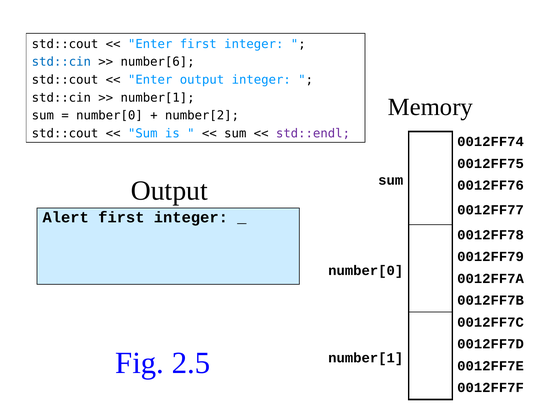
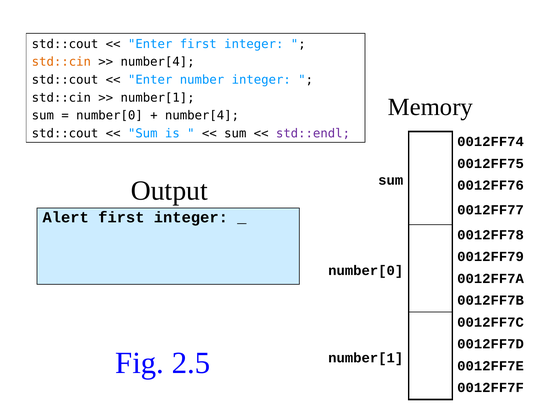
std::cin colour: blue -> orange (61, 62)
number[6: number[6 -> number[4 (158, 62)
Enter output: output -> number (202, 80)
number[2: number[2 -> number[4 (202, 116)
